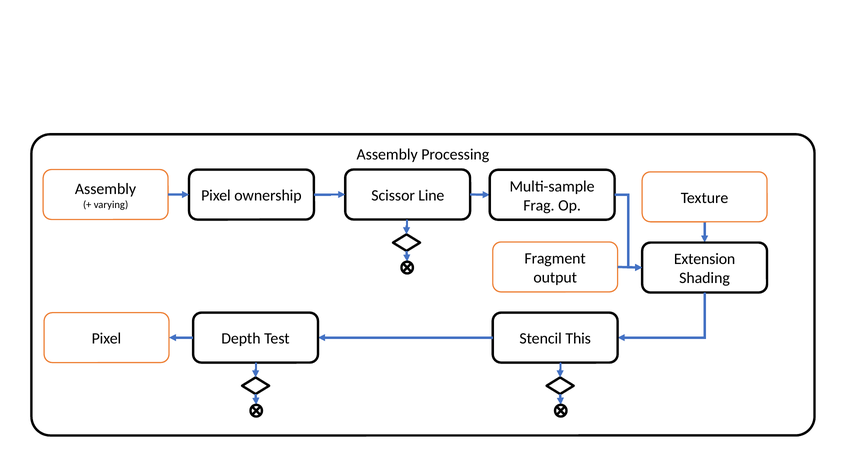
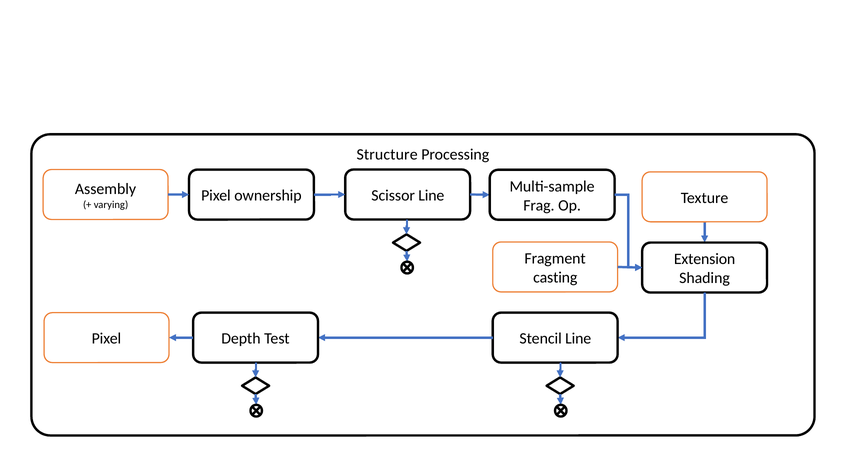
Assembly: Assembly -> Structure (387, 155)
output: output -> casting (555, 277)
Stencil This: This -> Line (578, 339)
